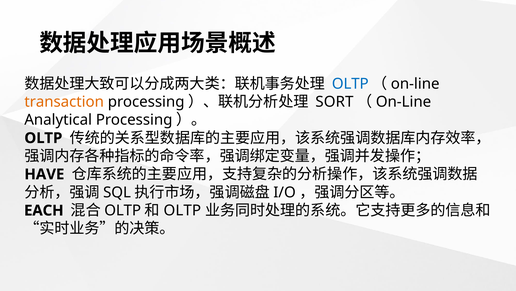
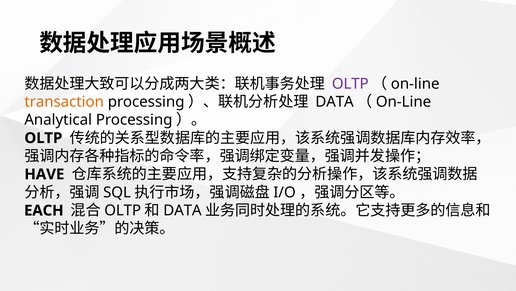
OLTP colour: blue -> purple (350, 84)
SORT: SORT -> DATA (335, 102)
OLTP: OLTP -> DATA (182, 210)
